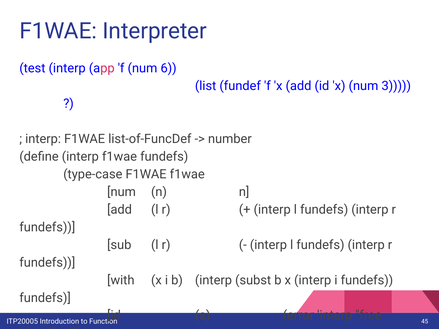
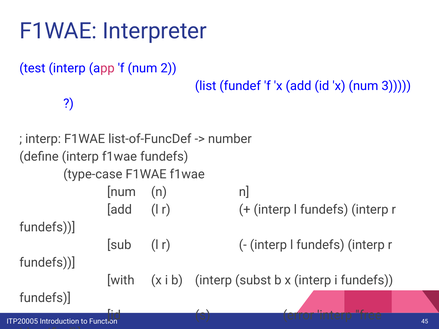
6: 6 -> 2 (169, 68)
